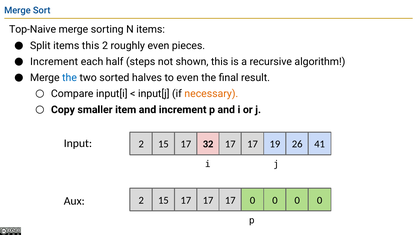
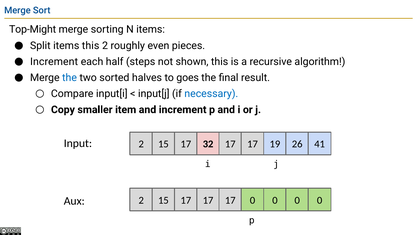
Top-Naive: Top-Naive -> Top-Might (33, 30)
to even: even -> goes (188, 78)
necessary colour: orange -> blue (211, 94)
